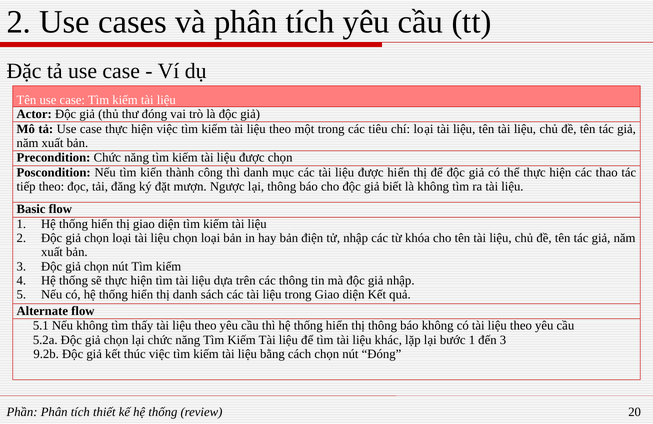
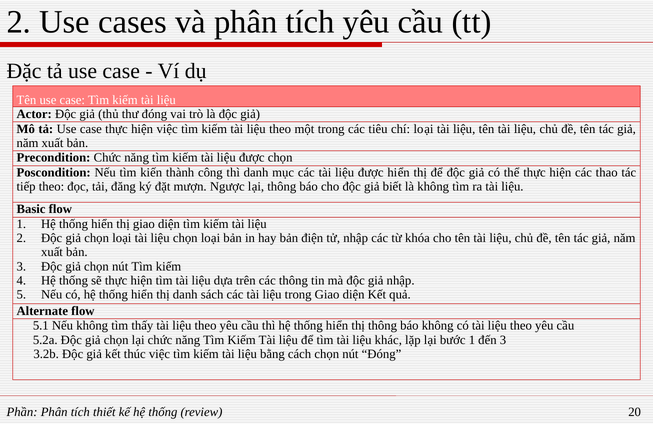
9.2b: 9.2b -> 3.2b (46, 354)
